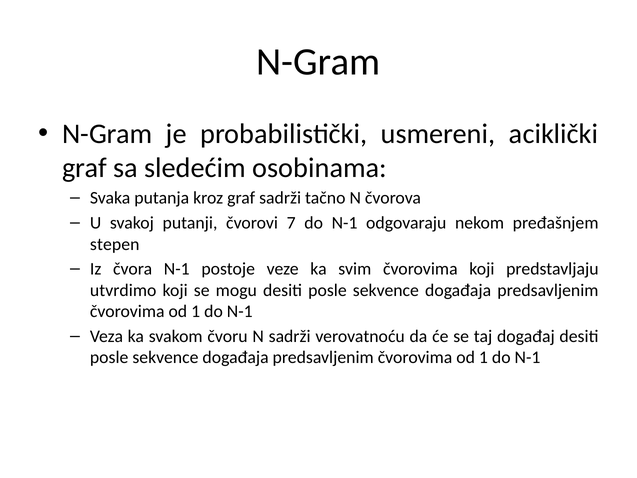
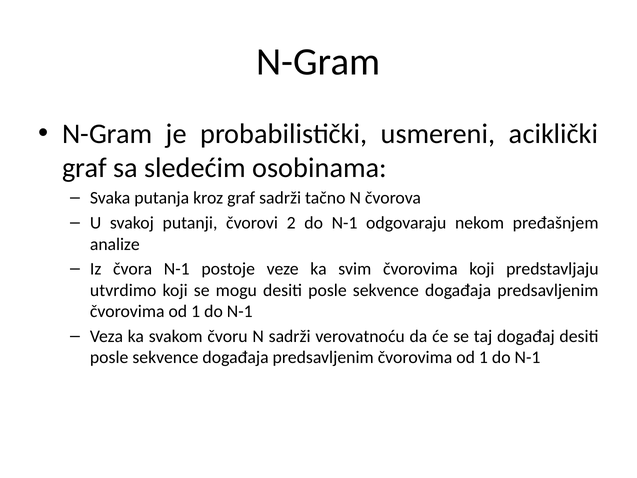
7: 7 -> 2 (291, 223)
stepen: stepen -> analize (115, 244)
